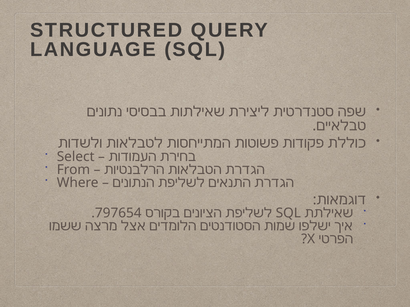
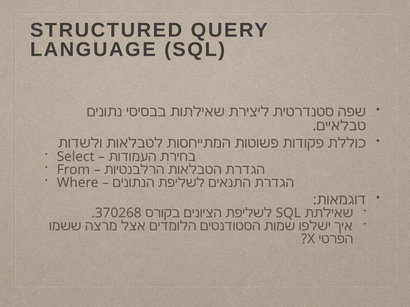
797654: 797654 -> 370268 (118, 213)
